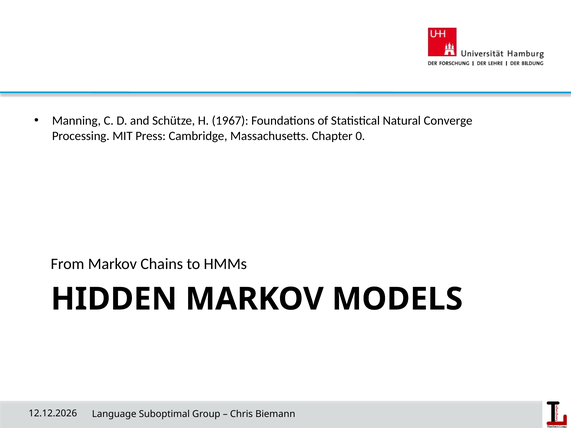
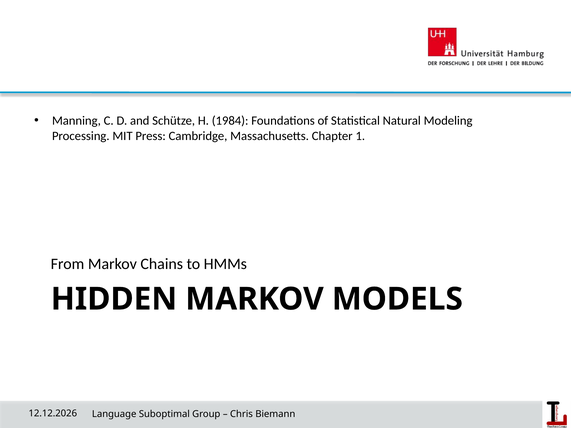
1967: 1967 -> 1984 (230, 121)
Converge: Converge -> Modeling (448, 121)
0: 0 -> 1 (360, 136)
